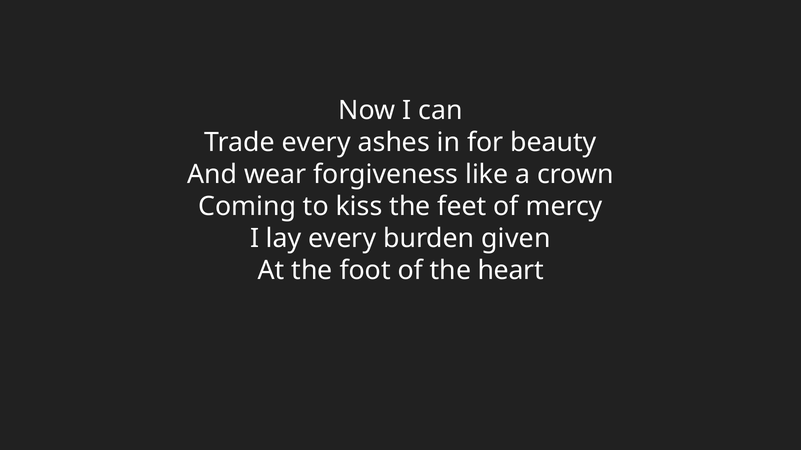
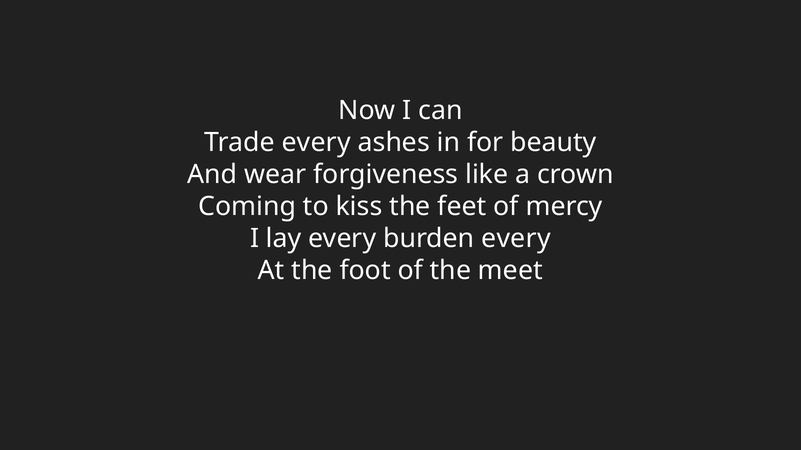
burden given: given -> every (516, 239)
heart: heart -> meet (510, 271)
